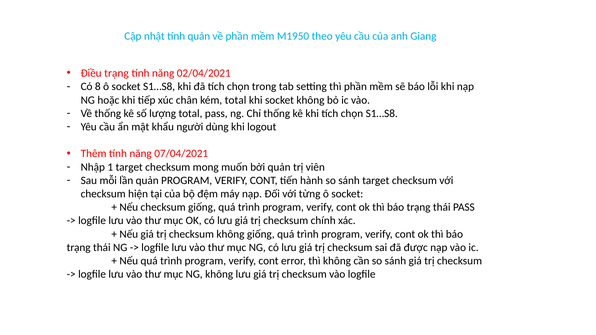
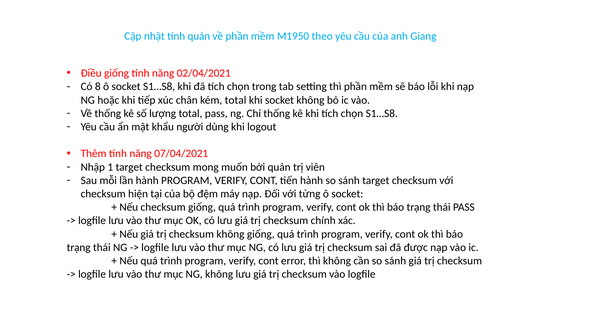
Điều trạng: trạng -> giống (117, 73)
lần quản: quản -> hành (147, 181)
